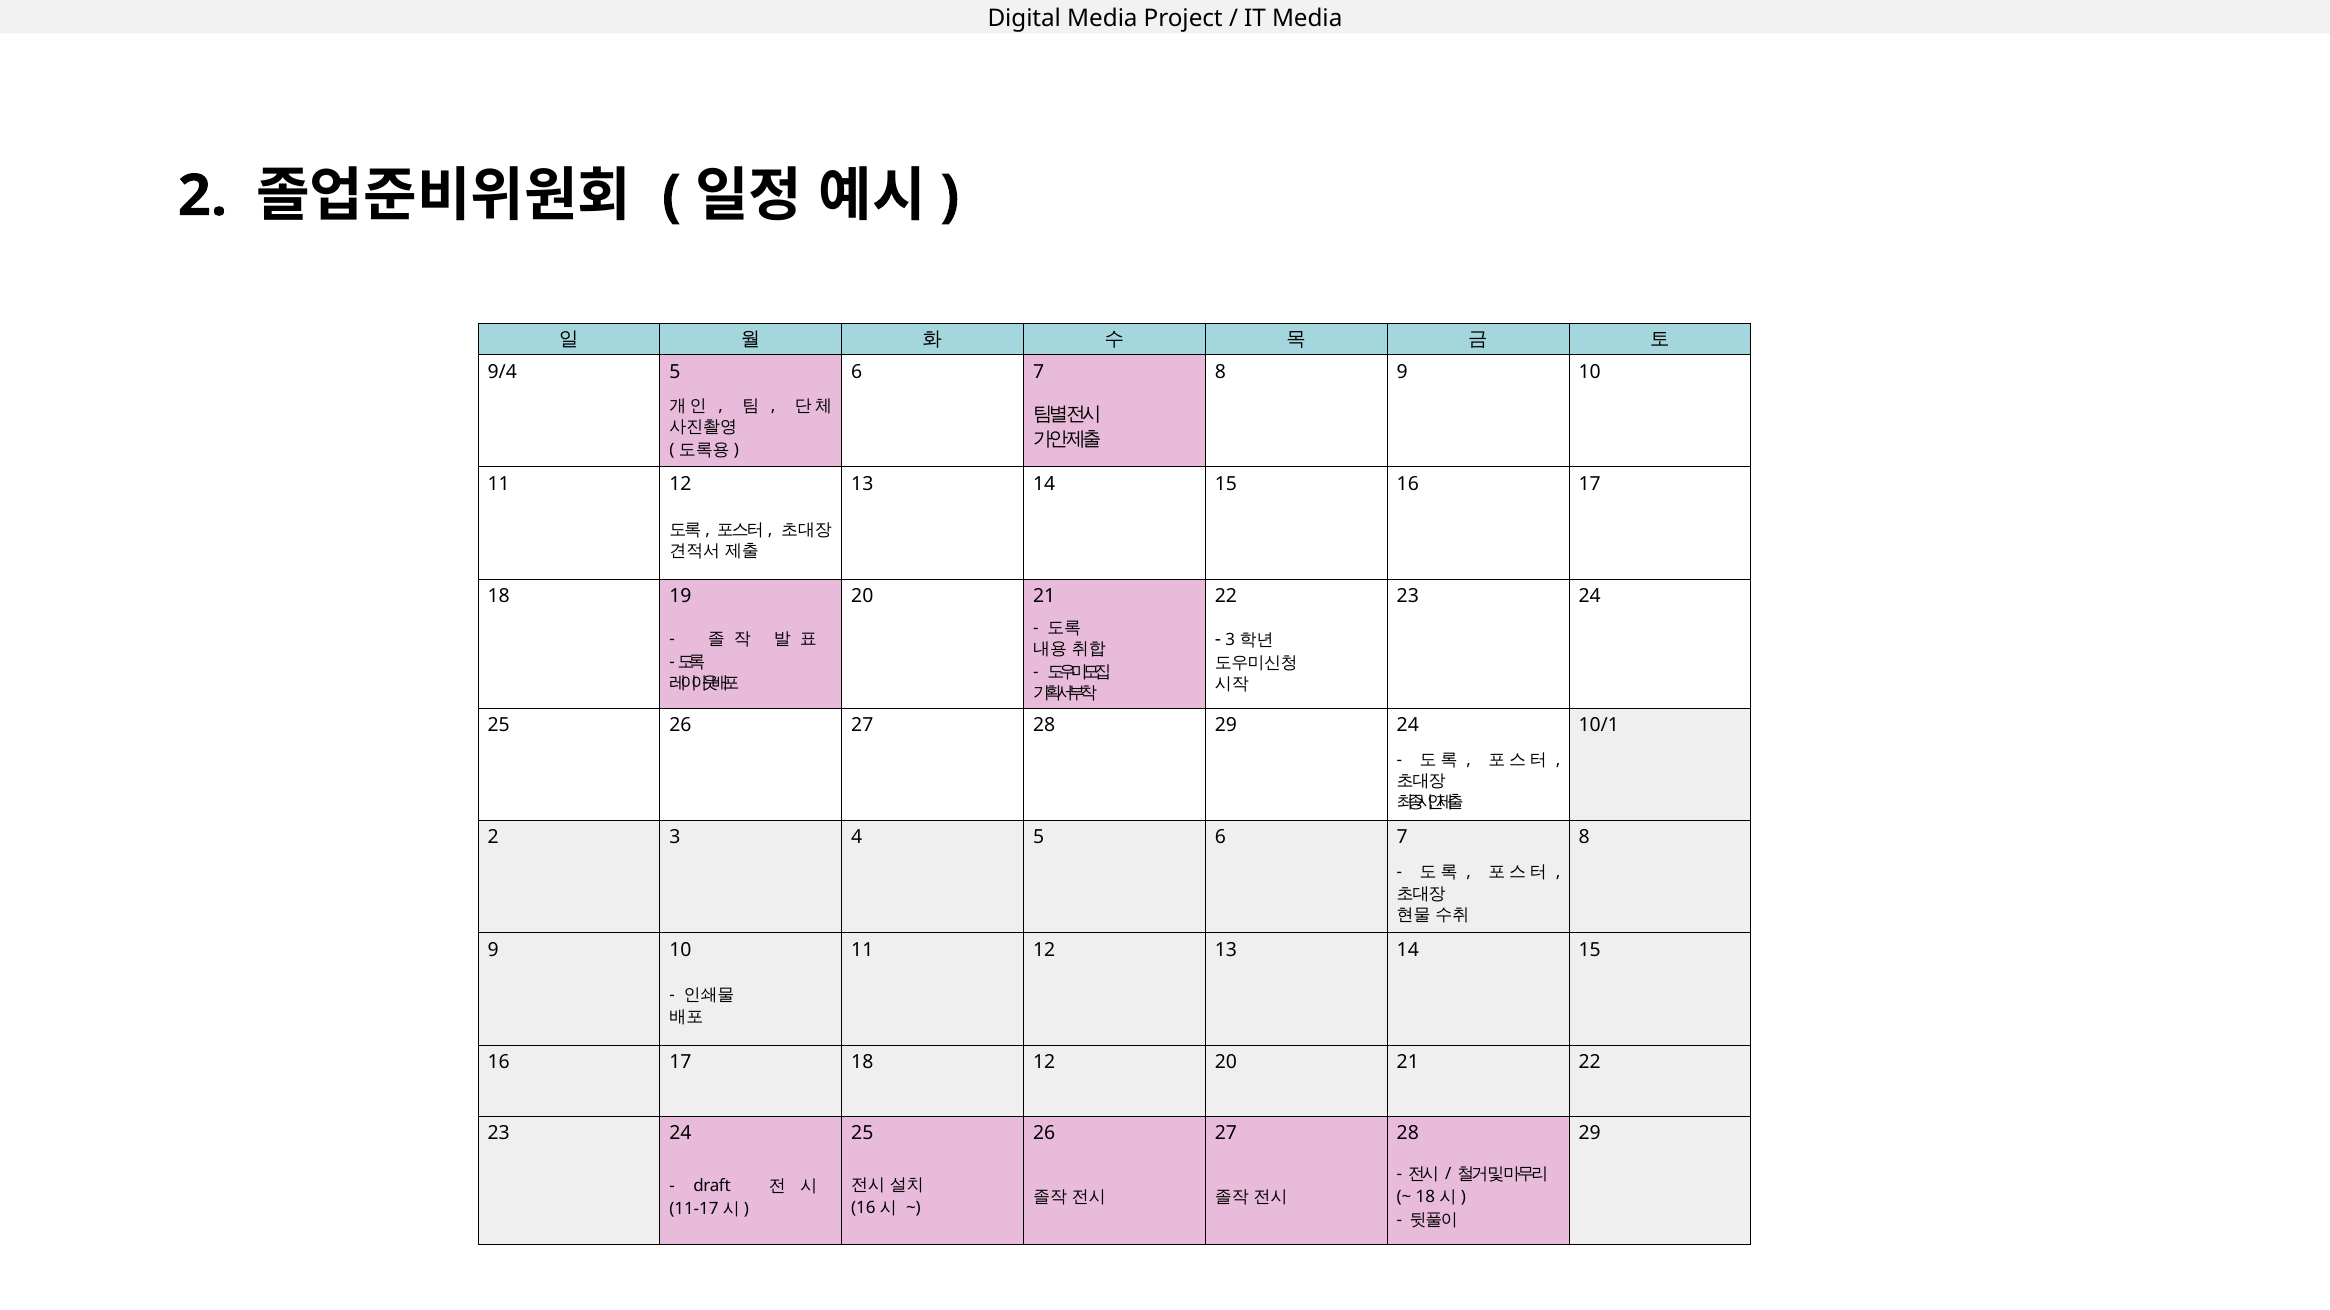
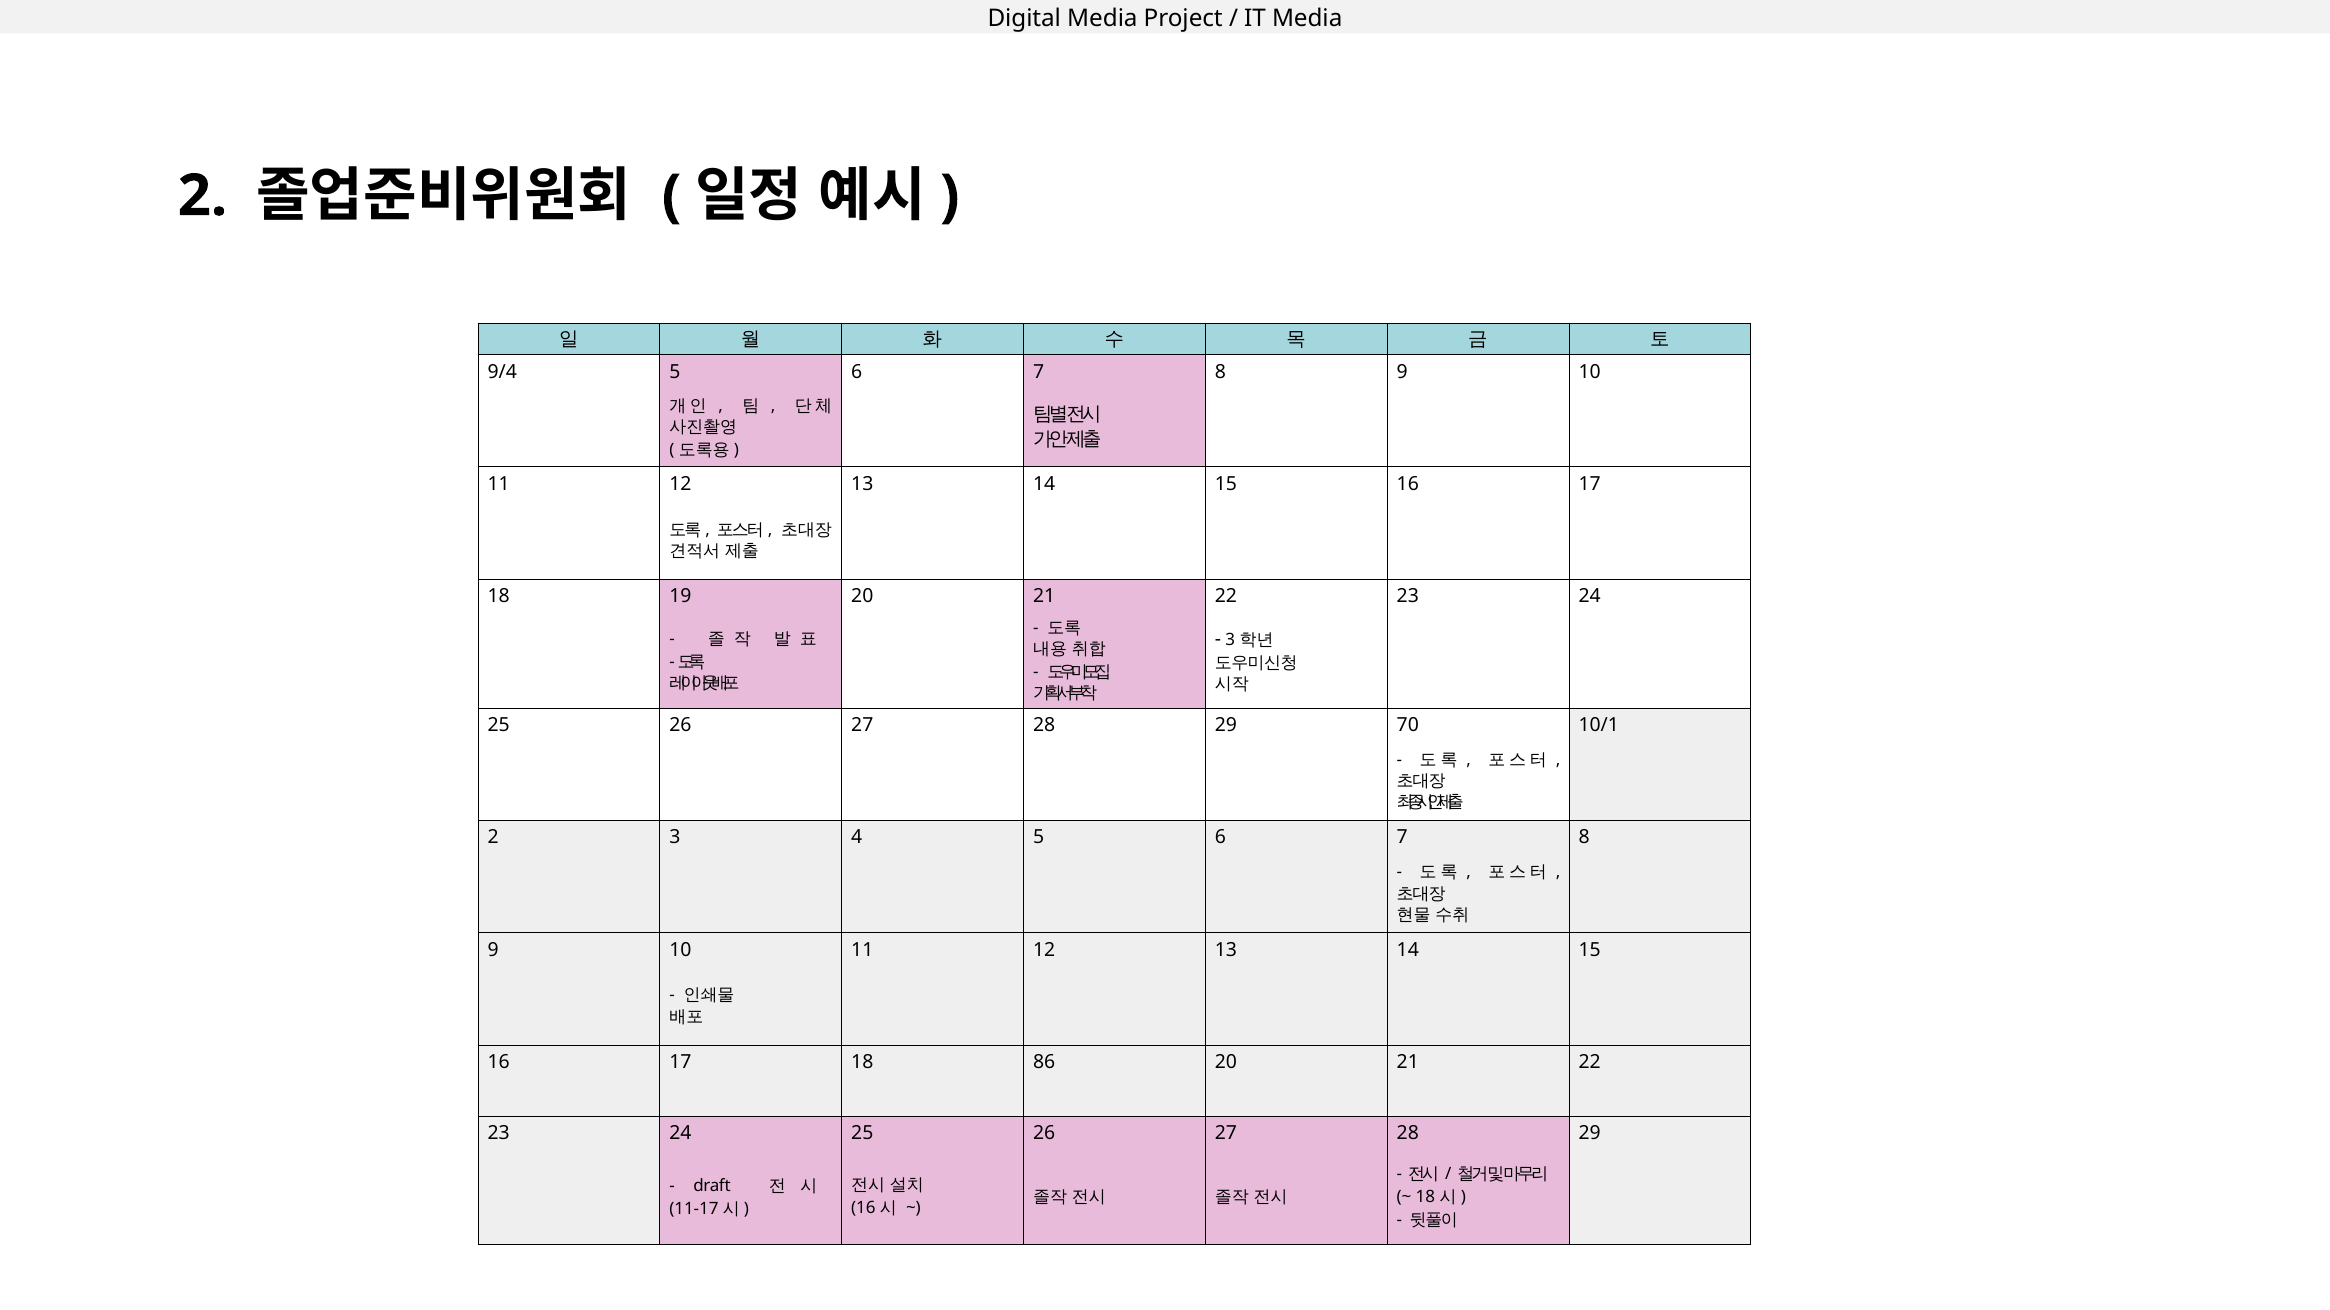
29 24: 24 -> 70 (1408, 725)
18 12: 12 -> 86 (1044, 1063)
